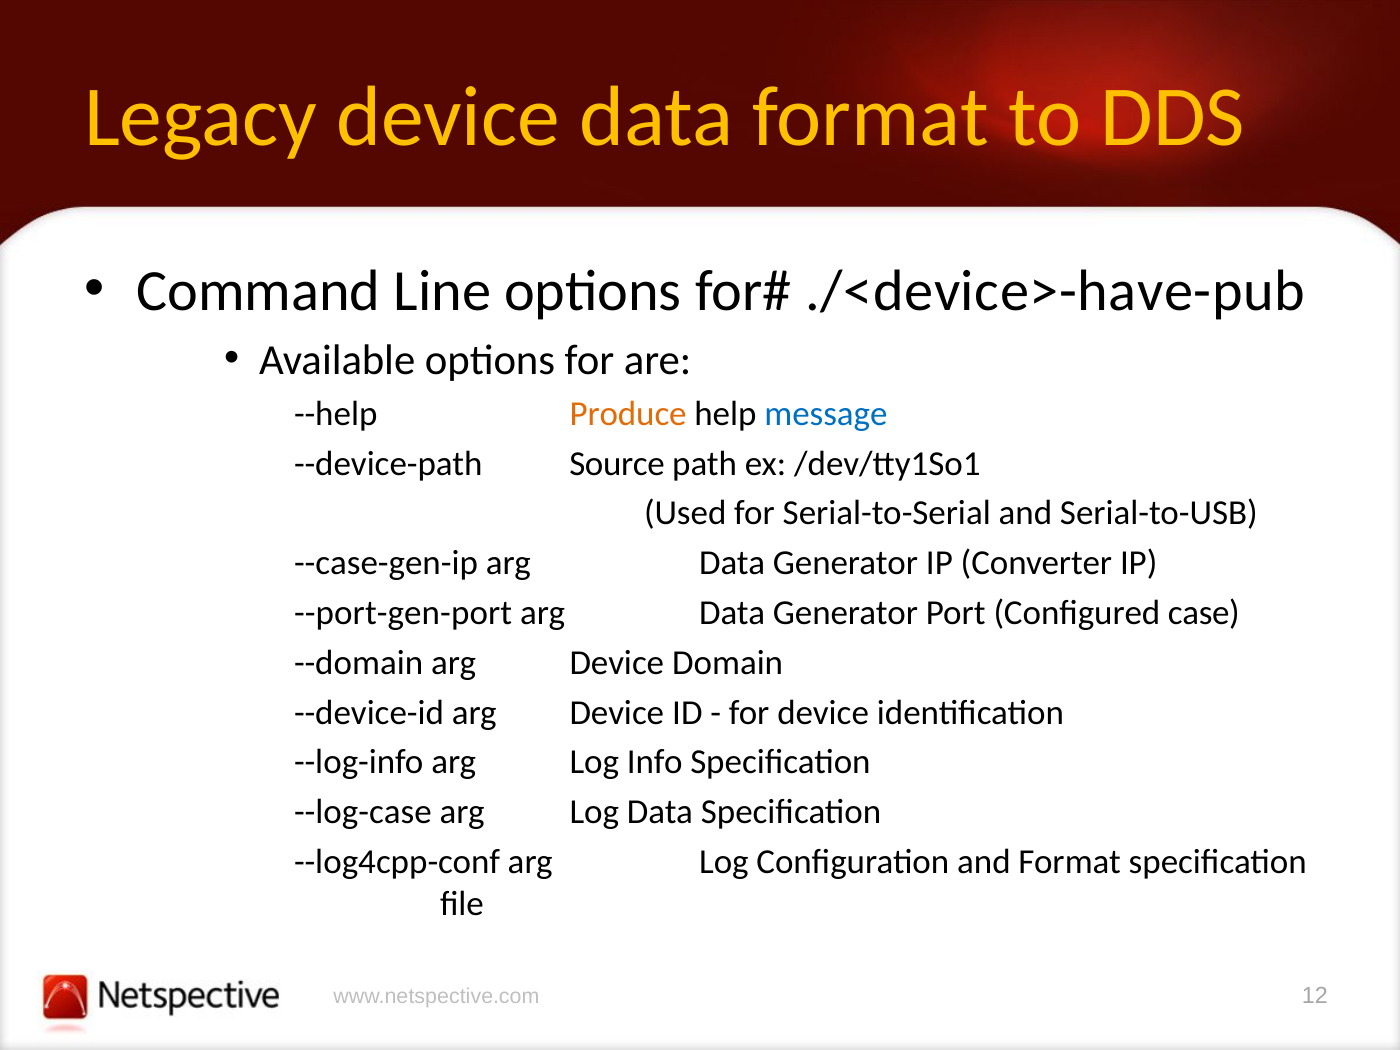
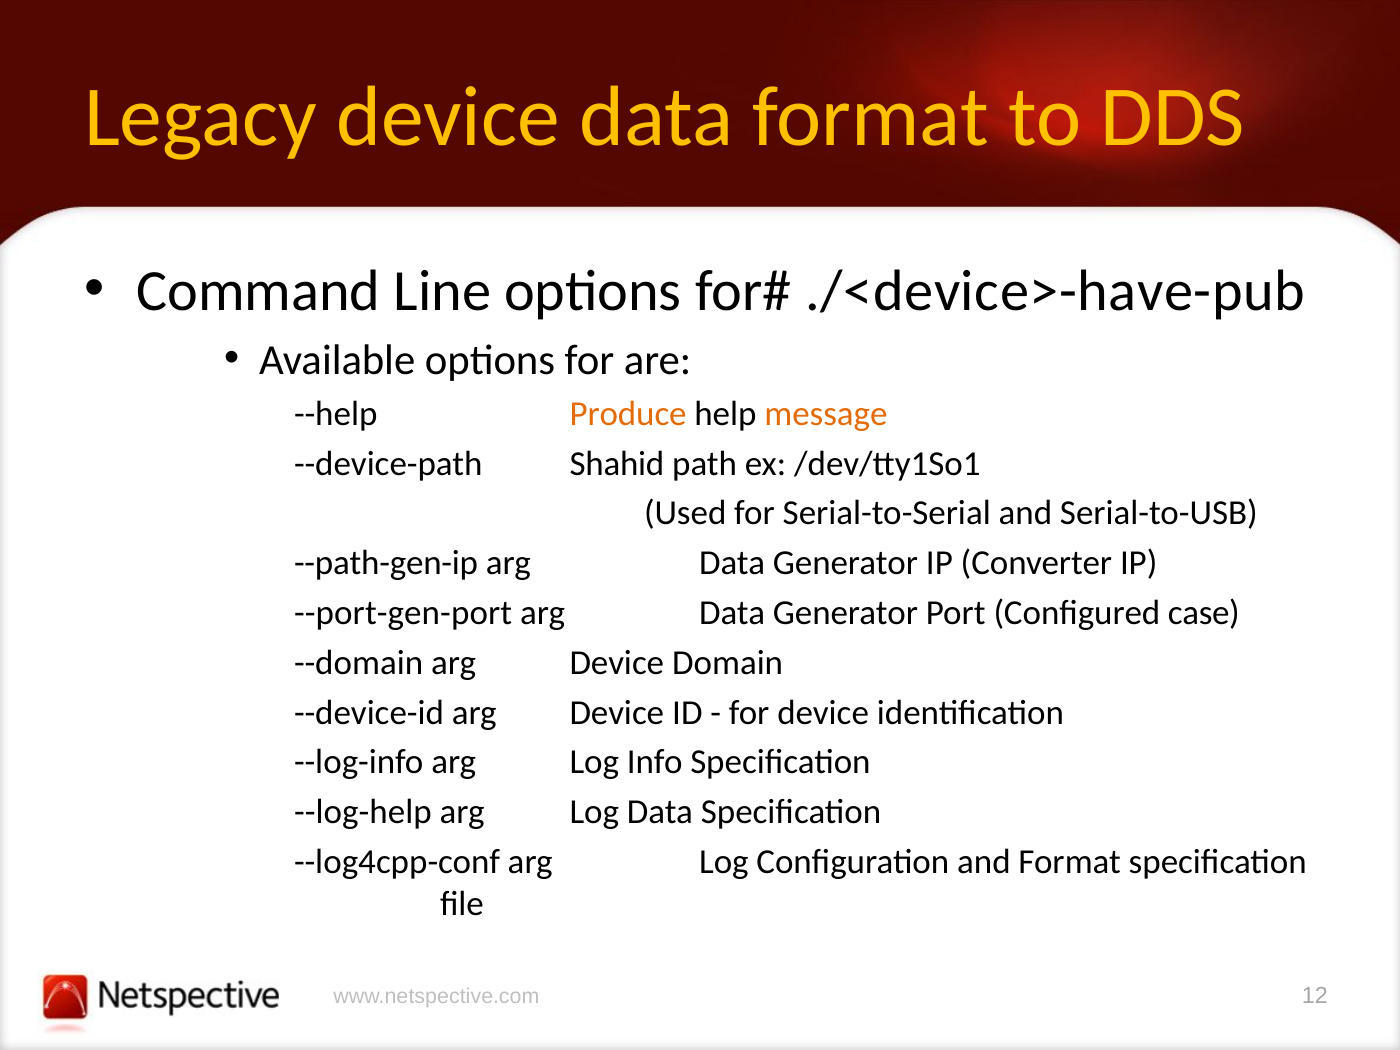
message colour: blue -> orange (826, 414)
Source: Source -> Shahid (617, 464)
--case-gen-ip: --case-gen-ip -> --path-gen-ip (386, 563)
--log-case: --log-case -> --log-help (363, 812)
